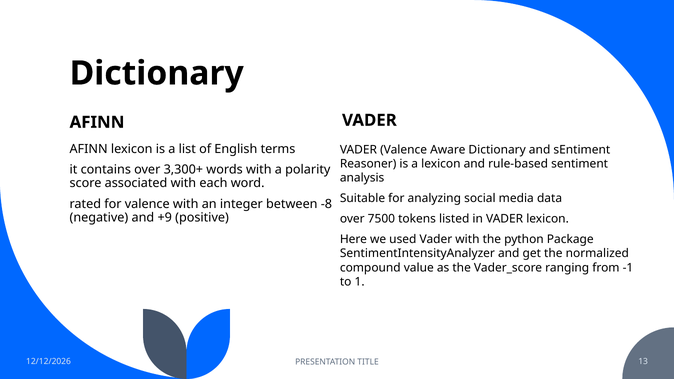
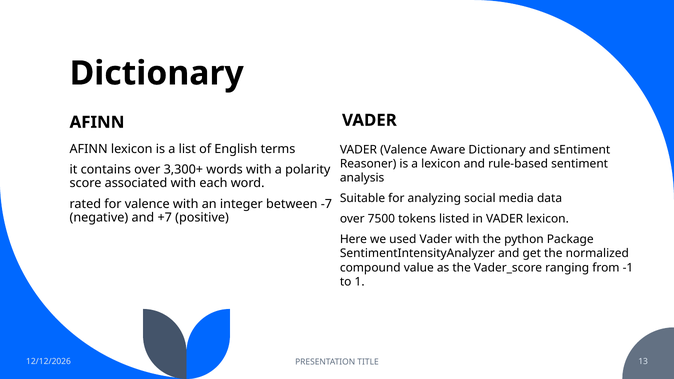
-8: -8 -> -7 (326, 204)
+9: +9 -> +7 (165, 218)
